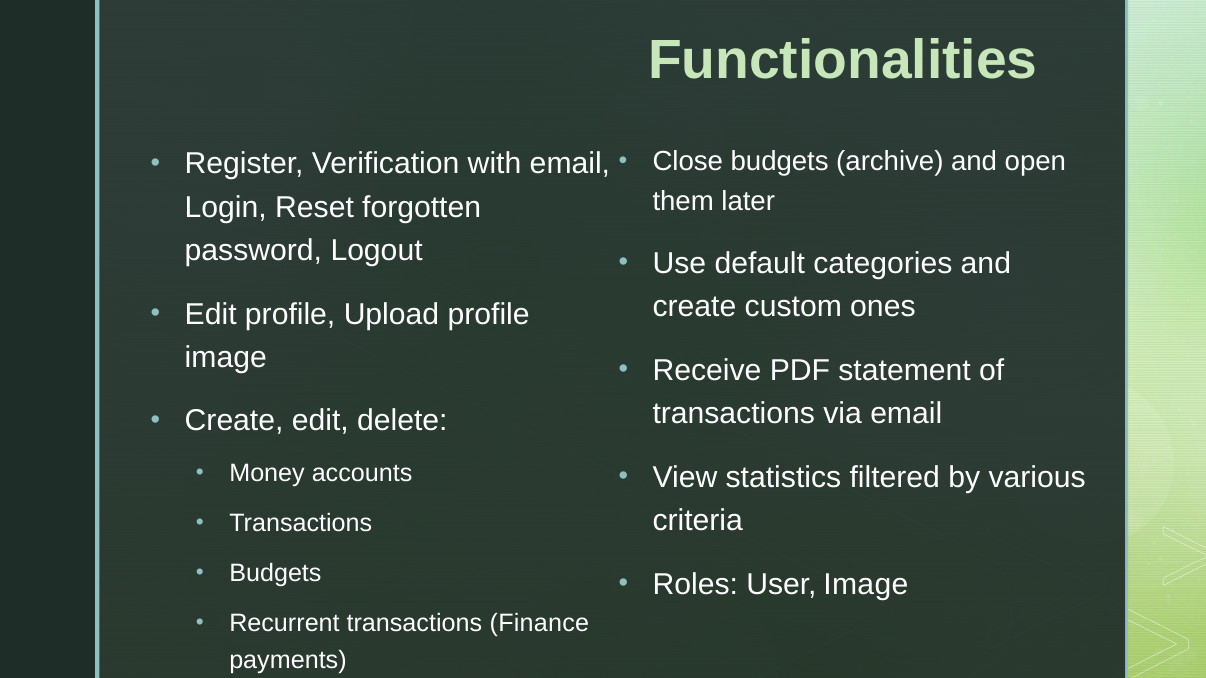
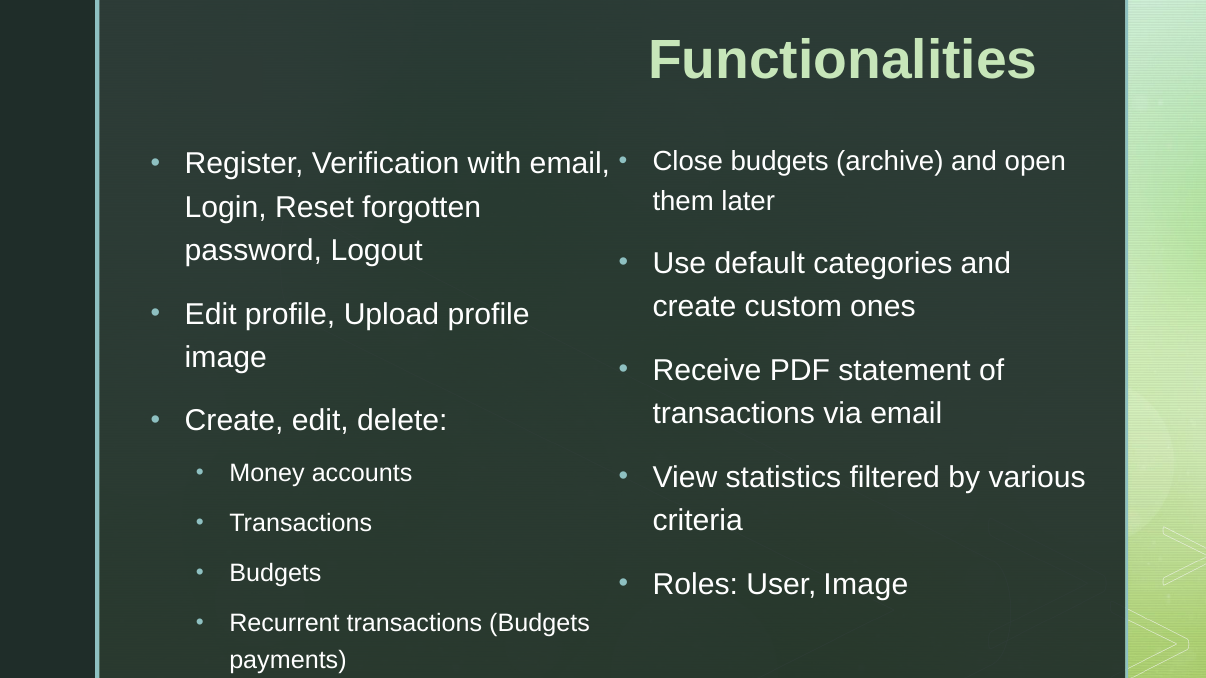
transactions Finance: Finance -> Budgets (540, 624)
